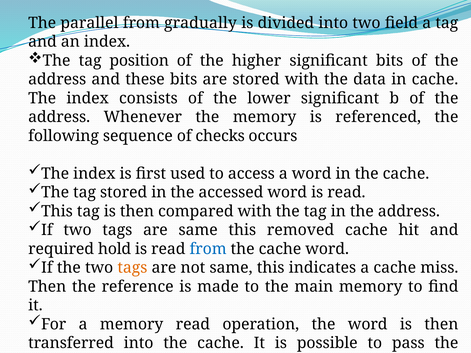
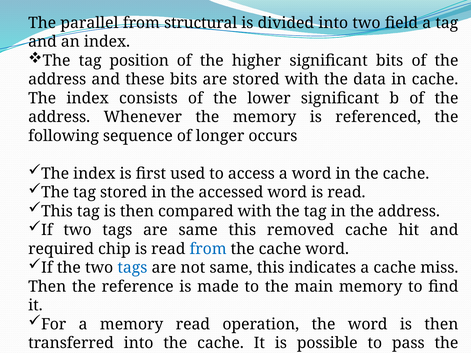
gradually: gradually -> structural (201, 23)
checks: checks -> longer (220, 136)
hold: hold -> chip (114, 249)
tags colour: orange -> blue (132, 268)
